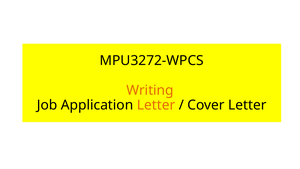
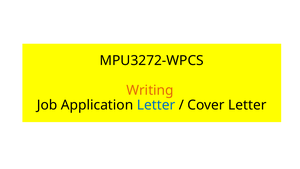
Letter colour: orange -> blue (156, 105)
